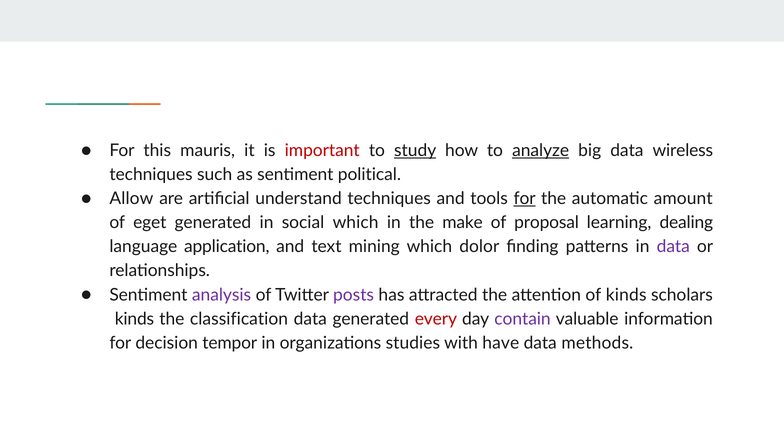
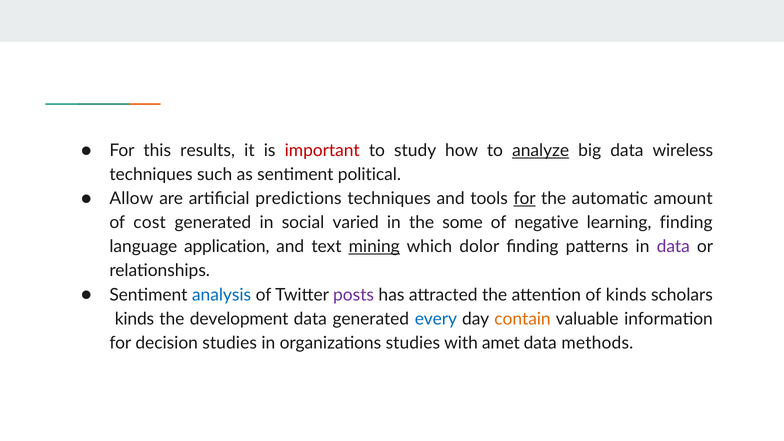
mauris: mauris -> results (208, 151)
study underline: present -> none (415, 151)
understand: understand -> predictions (298, 199)
eget: eget -> cost (150, 223)
social which: which -> varied (356, 223)
make: make -> some (463, 223)
proposal: proposal -> negative (547, 223)
learning dealing: dealing -> finding (686, 223)
mining underline: none -> present (374, 247)
analysis colour: purple -> blue (222, 295)
classification: classification -> development (239, 319)
every colour: red -> blue (436, 319)
contain colour: purple -> orange (523, 319)
decision tempor: tempor -> studies (230, 343)
have: have -> amet (501, 343)
